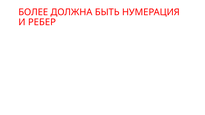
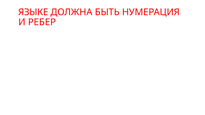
БОЛЕЕ: БОЛЕЕ -> ЯЗЫКЕ (33, 12)
